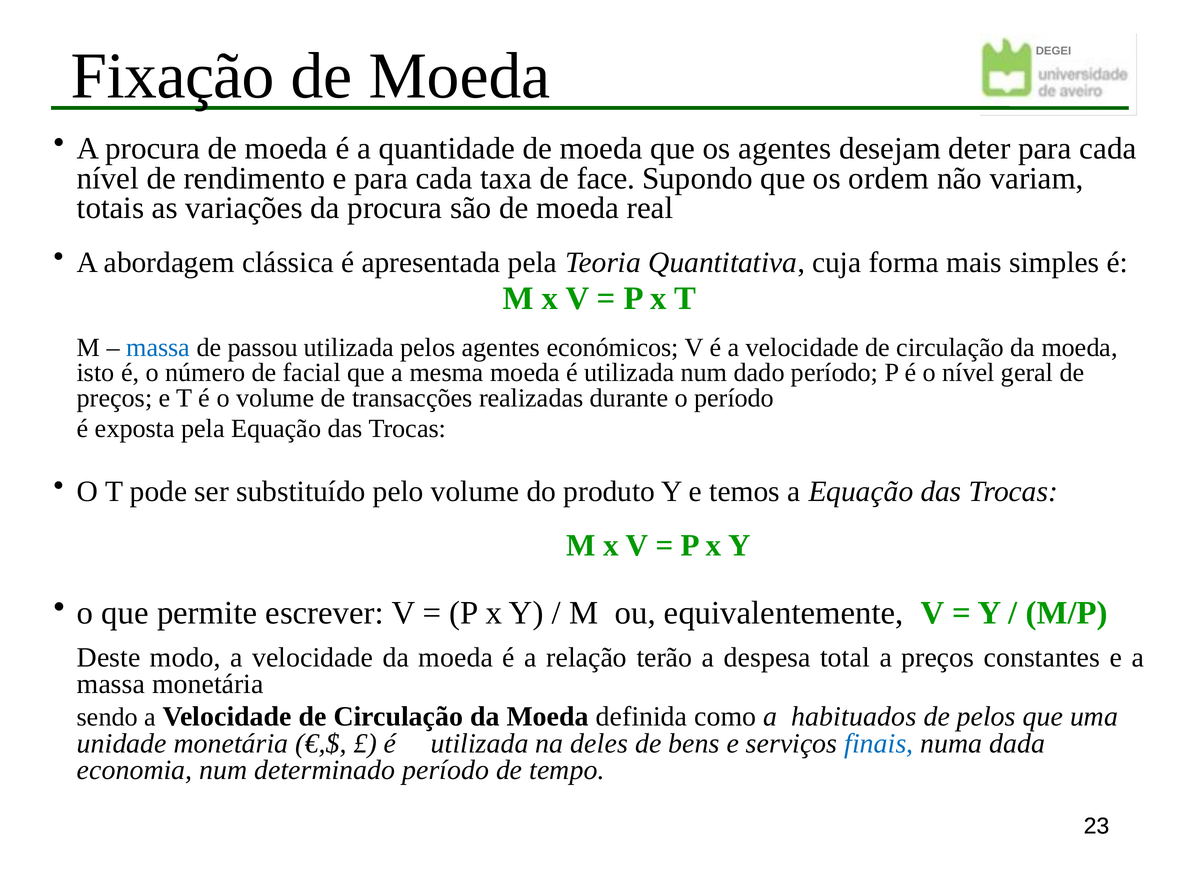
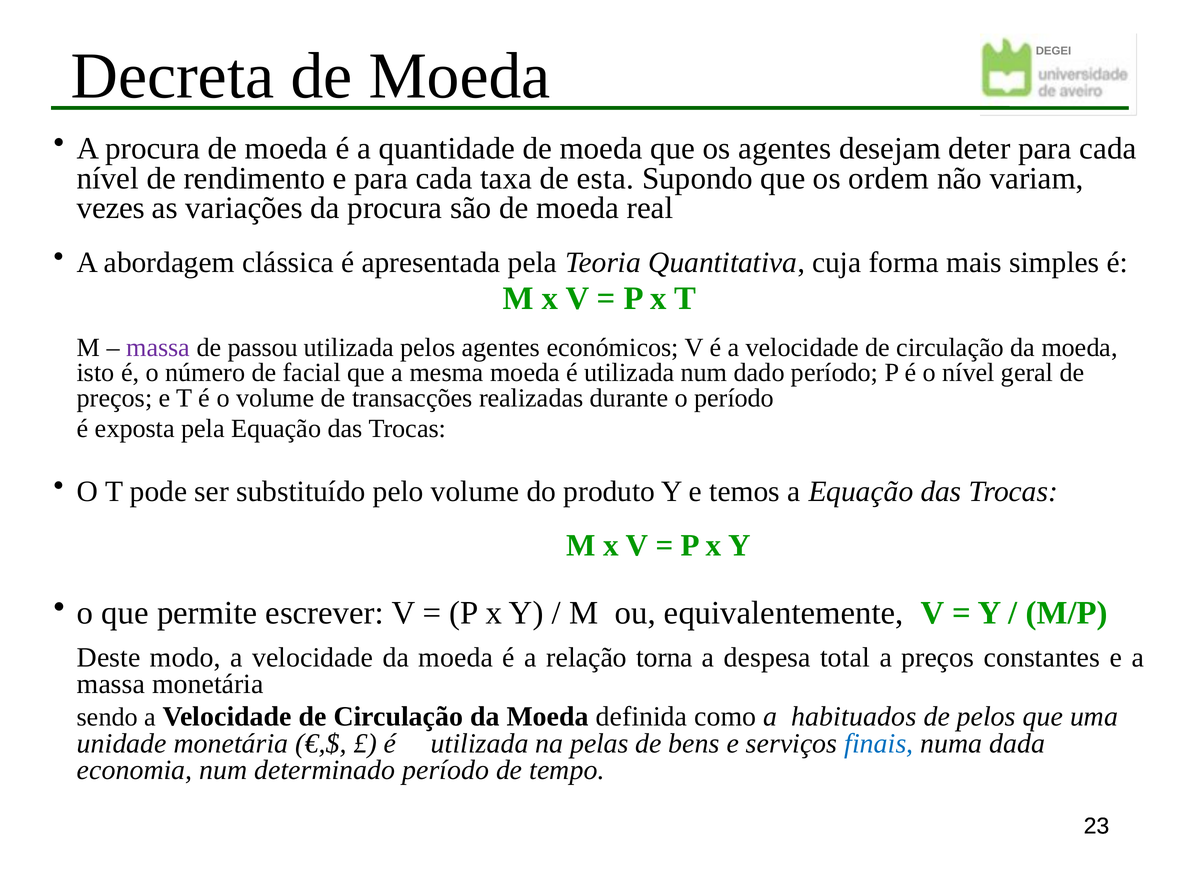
Fixação: Fixação -> Decreta (173, 76)
face: face -> esta (605, 178)
totais: totais -> vezes (111, 208)
massa colour: blue -> purple (158, 348)
terão: terão -> torna (665, 658)
deles: deles -> pelas (599, 743)
